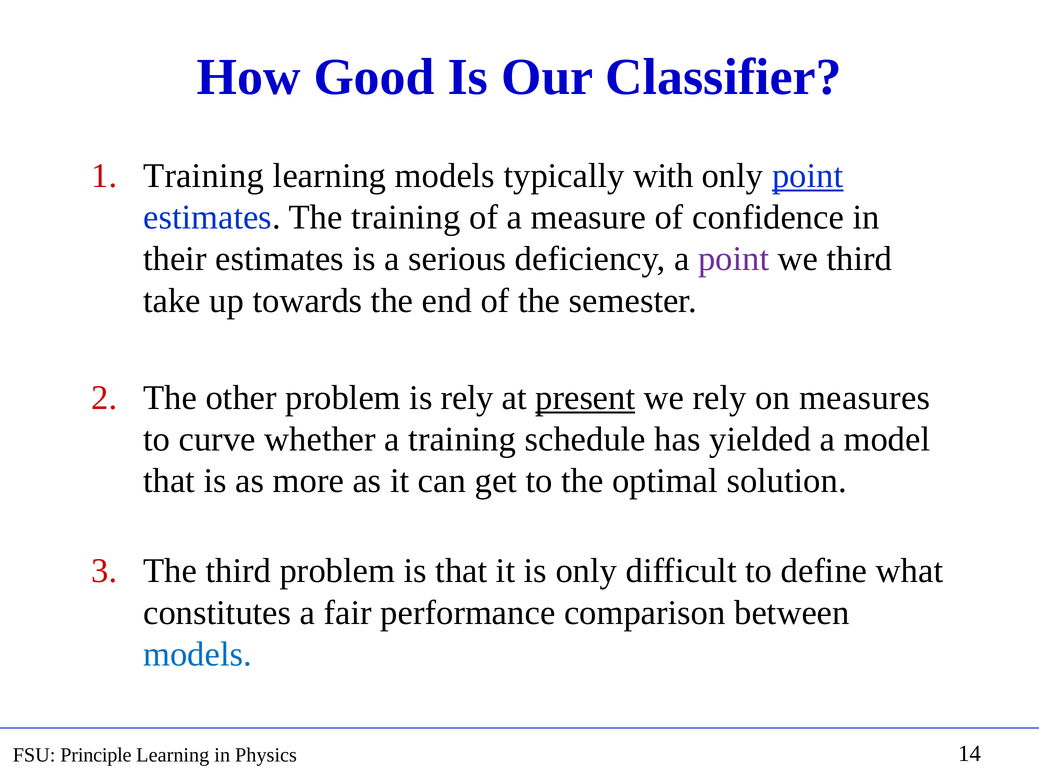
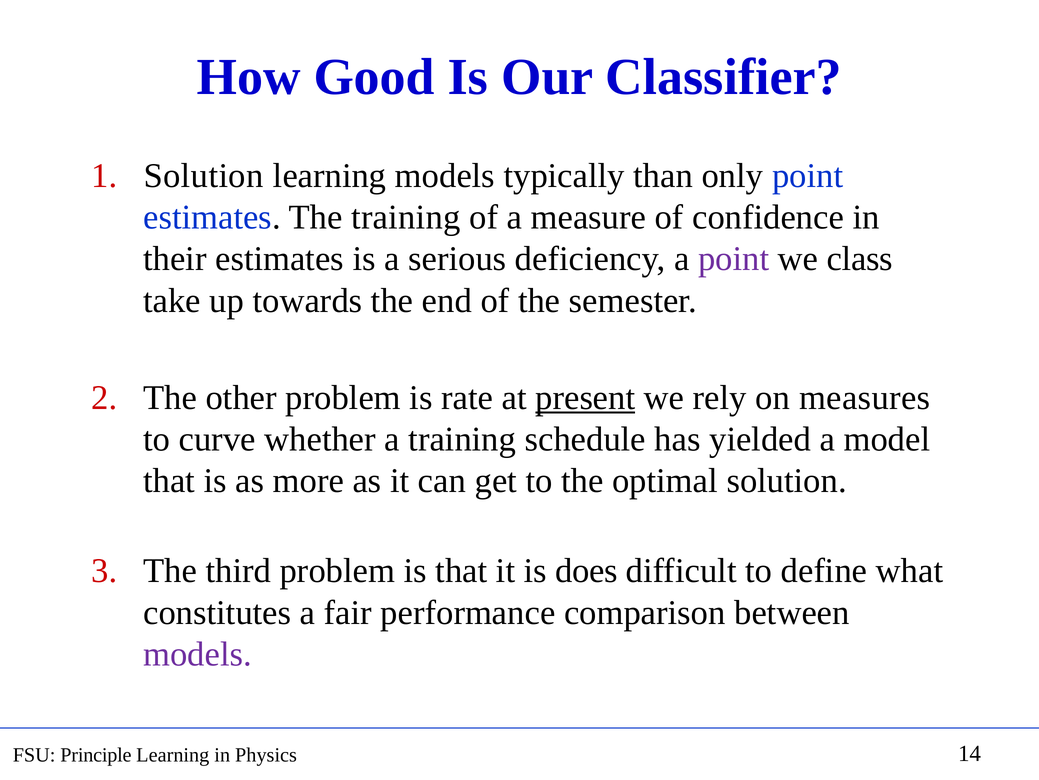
Training: Training -> Solution (204, 176)
with: with -> than (663, 176)
point underline: present -> none (808, 176)
we third: third -> class (860, 259)
is rely: rely -> rate (467, 397)
is only: only -> does (587, 570)
models colour: blue -> purple (198, 654)
